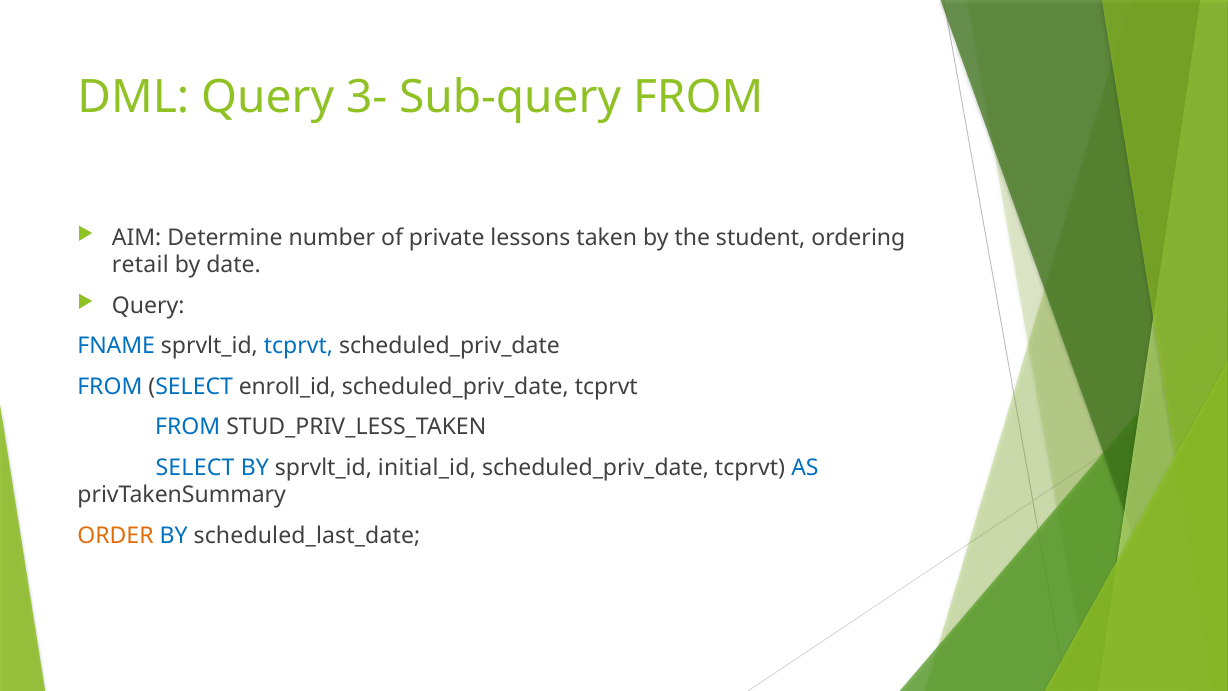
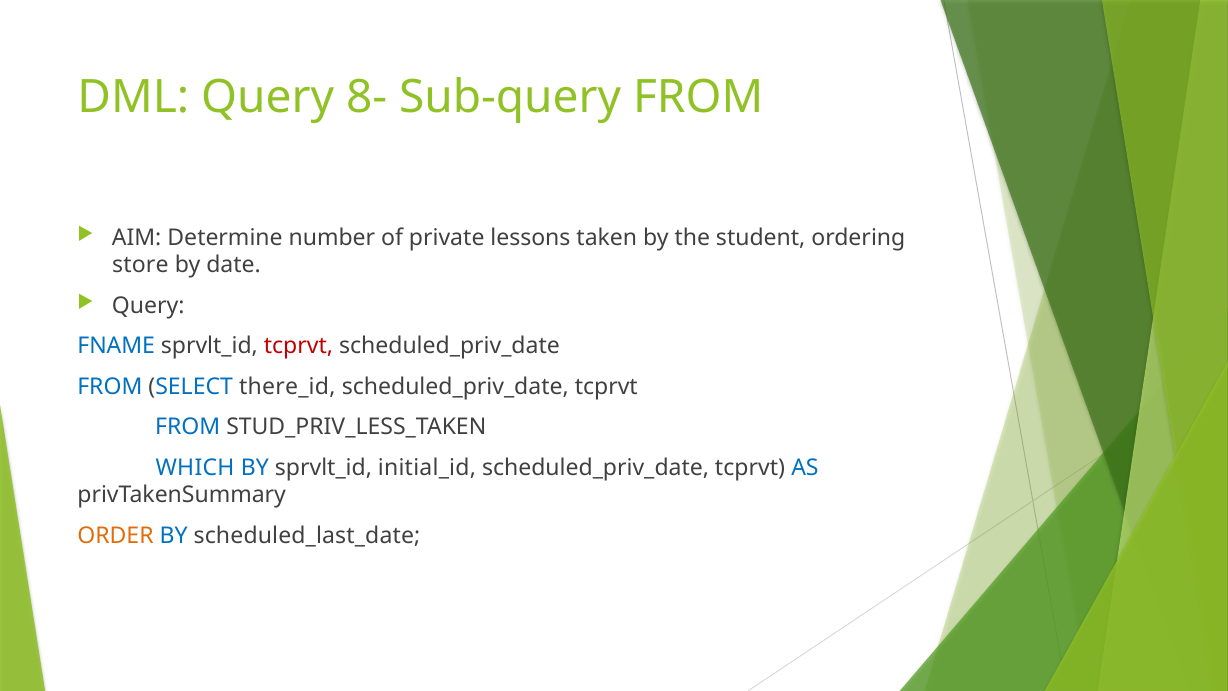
3-: 3- -> 8- (367, 97)
retail: retail -> store (140, 265)
tcprvt colour: blue -> red (298, 346)
enroll_id: enroll_id -> there_id (287, 387)
SELECT: SELECT -> WHICH (195, 467)
